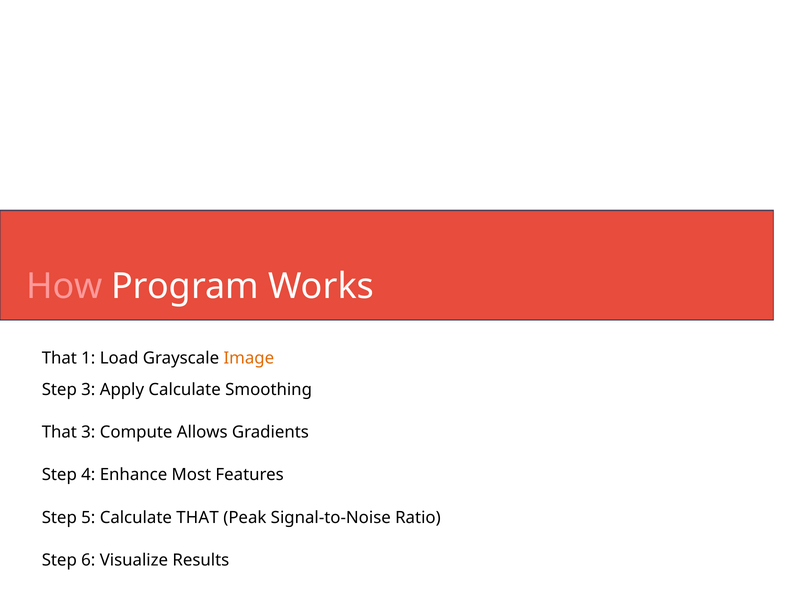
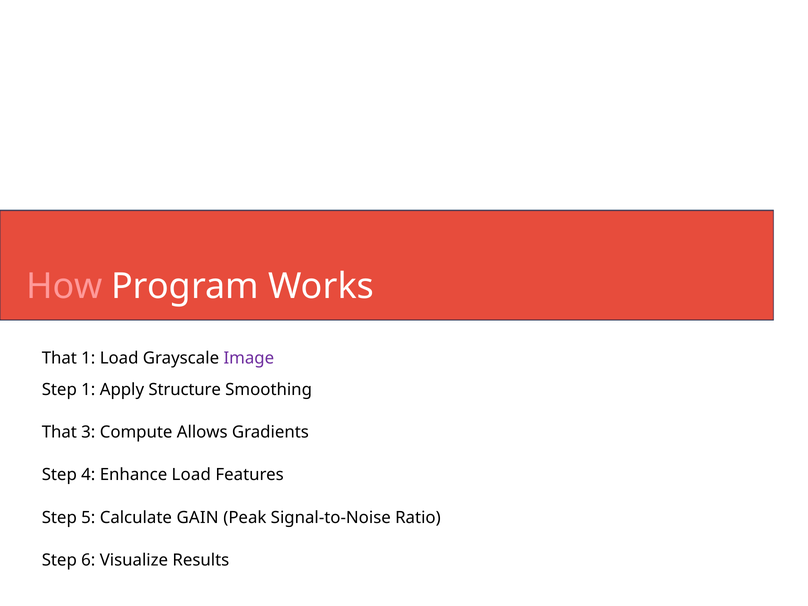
Image colour: orange -> purple (249, 358)
Step 3: 3 -> 1 (88, 390)
Apply Calculate: Calculate -> Structure (185, 390)
Enhance Most: Most -> Load (191, 475)
Calculate THAT: THAT -> GAIN (198, 518)
